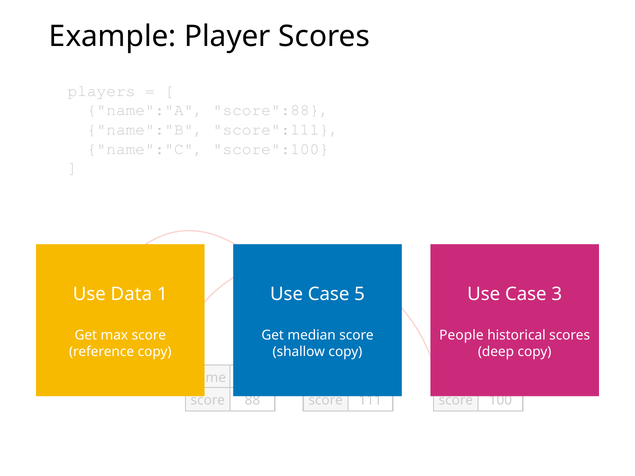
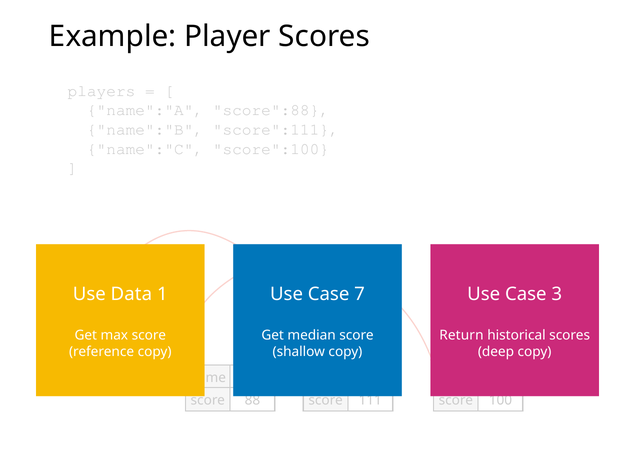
5: 5 -> 7 (360, 294)
People: People -> Return (461, 335)
